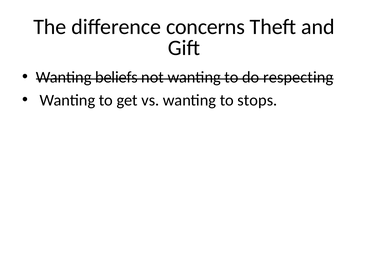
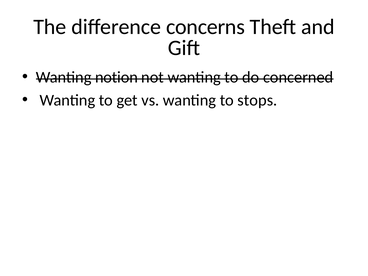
beliefs: beliefs -> notion (116, 77)
respecting: respecting -> concerned (298, 77)
